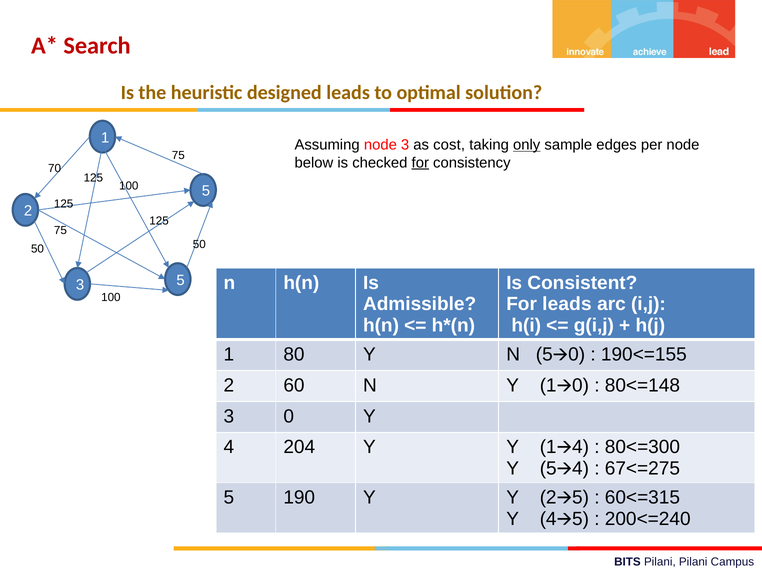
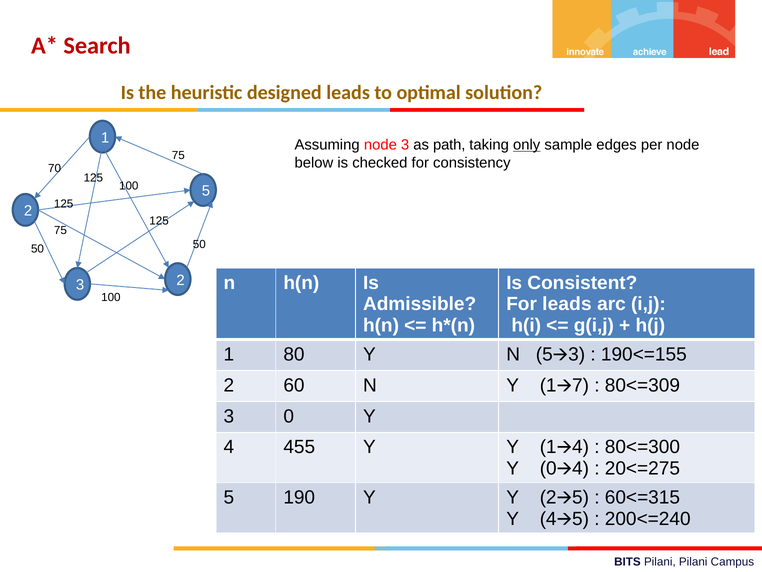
cost: cost -> path (449, 145)
for underline: present -> none (420, 163)
3 5: 5 -> 2 (181, 280)
5 0: 0 -> 3 (577, 354)
1 0: 0 -> 7 (581, 385)
80<=148: 80<=148 -> 80<=309 (642, 385)
204: 204 -> 455 (299, 447)
Y 5: 5 -> 0 (548, 468)
67<=275: 67<=275 -> 20<=275 (642, 468)
